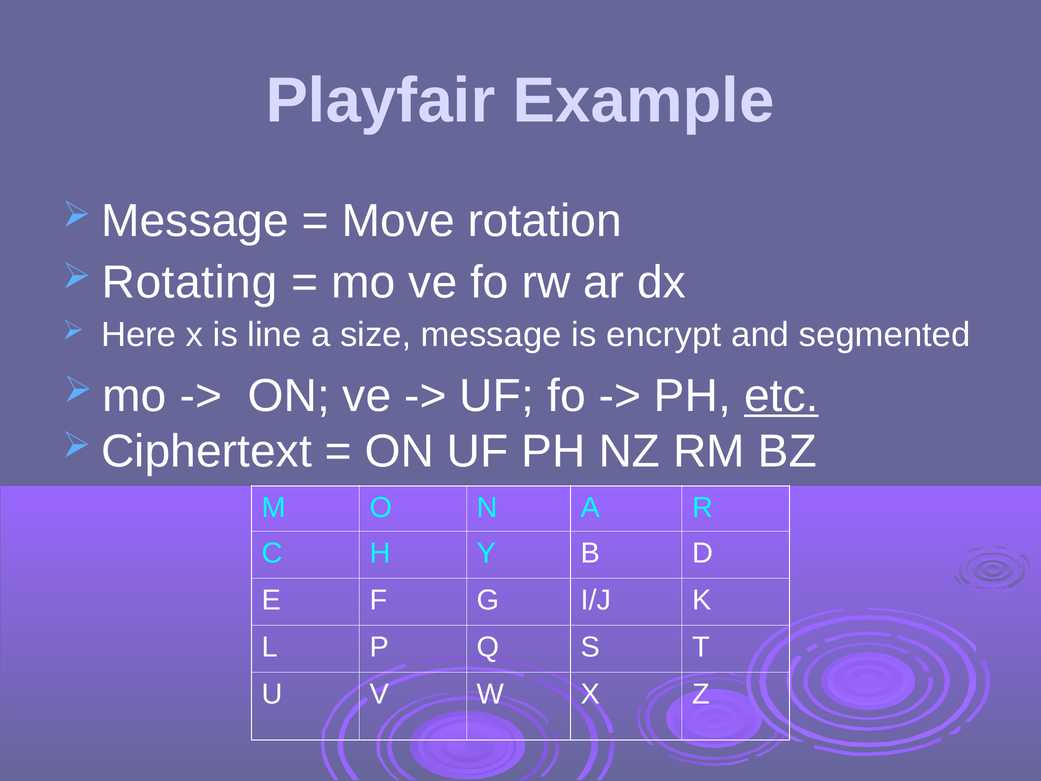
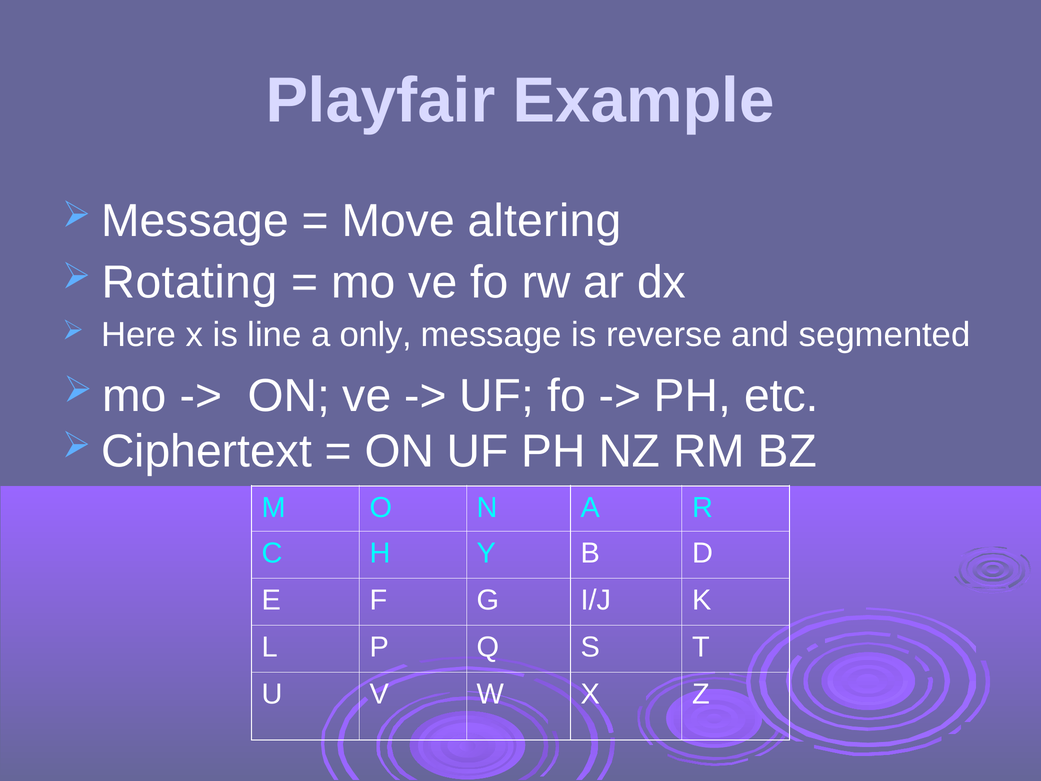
rotation: rotation -> altering (545, 221)
size: size -> only (376, 335)
encrypt: encrypt -> reverse (664, 335)
etc underline: present -> none (781, 396)
